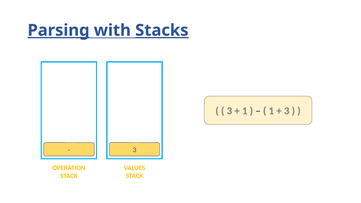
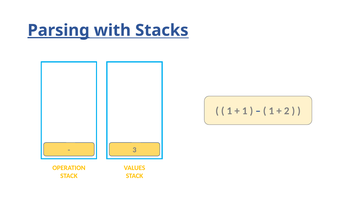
Stacks underline: present -> none (162, 30)
3: 3 -> 1 (229, 111)
3: 3 -> 2 (287, 111)
